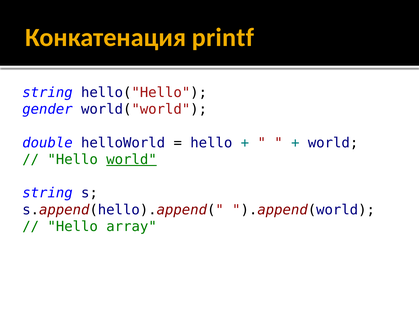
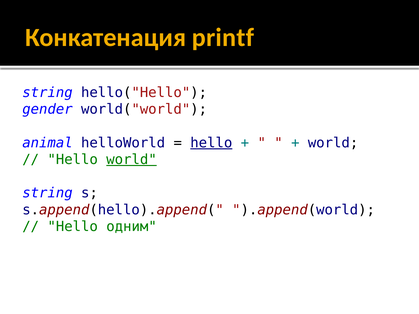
double: double -> animal (47, 143)
hello underline: none -> present (211, 143)
array: array -> одним (132, 227)
